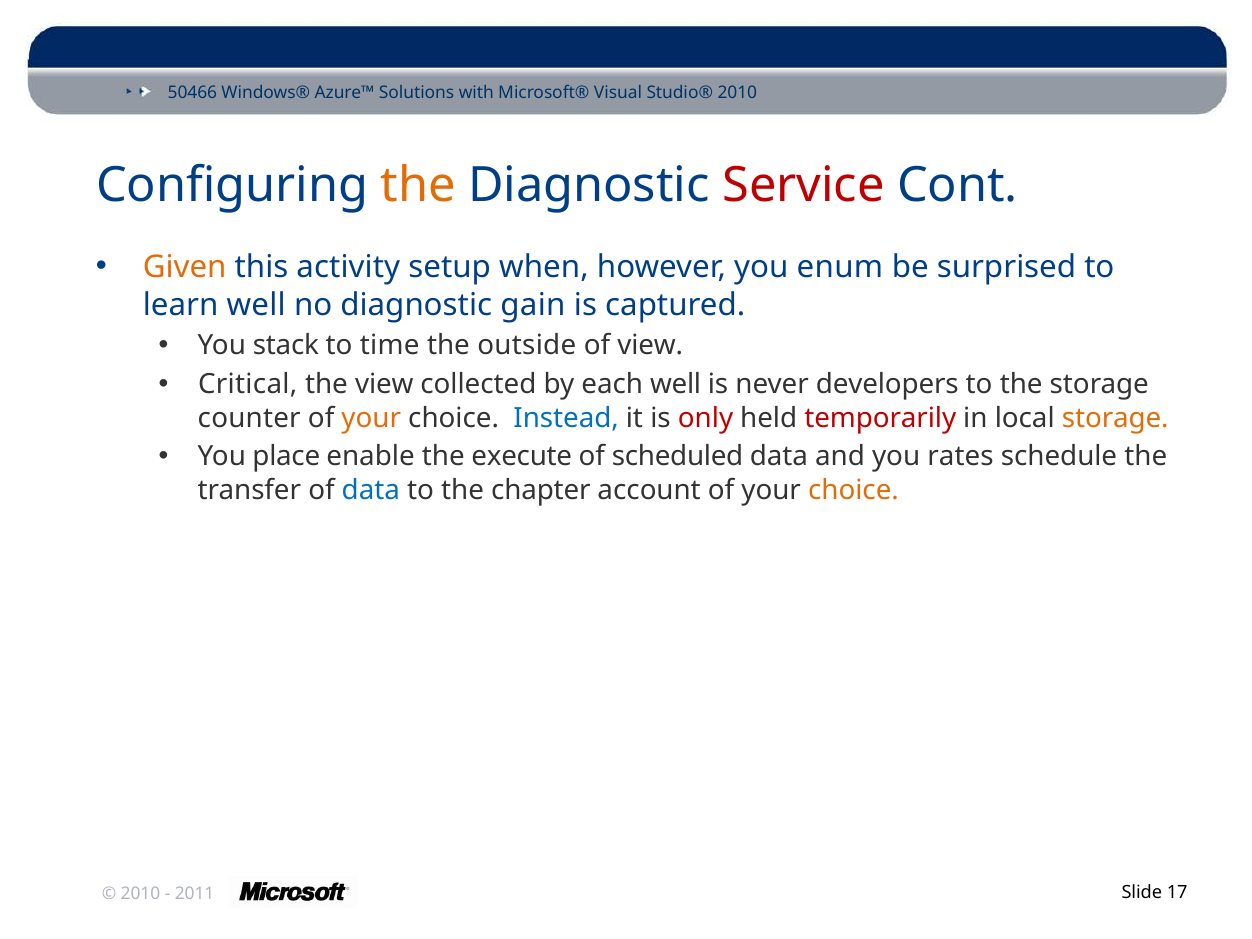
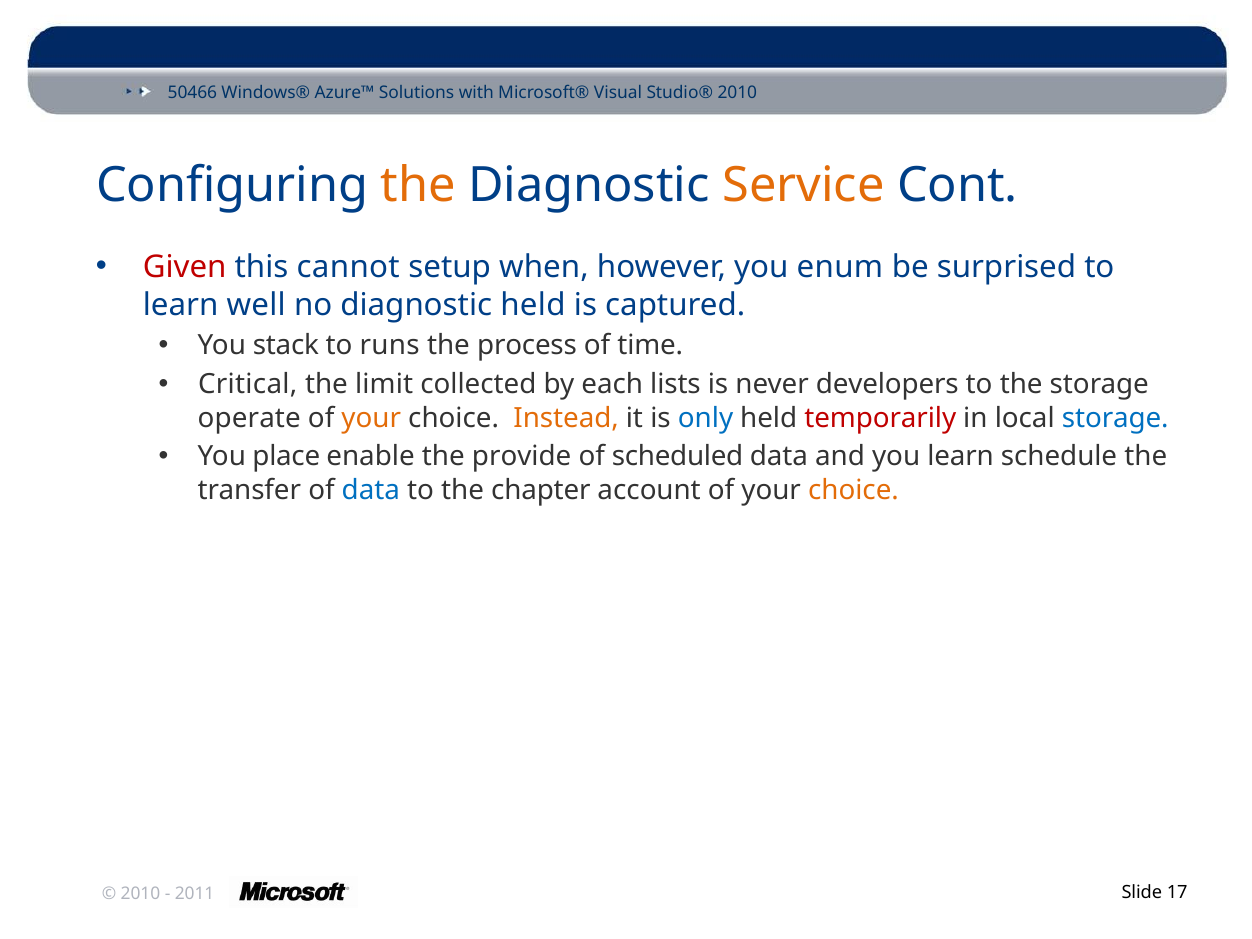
Service colour: red -> orange (803, 186)
Given colour: orange -> red (185, 267)
activity: activity -> cannot (348, 267)
diagnostic gain: gain -> held (533, 305)
time: time -> runs (390, 346)
outside: outside -> process (527, 346)
of view: view -> time (650, 346)
the view: view -> limit (384, 384)
each well: well -> lists (675, 384)
counter: counter -> operate (249, 418)
Instead colour: blue -> orange (566, 418)
only colour: red -> blue (706, 418)
storage colour: orange -> blue (1115, 418)
execute: execute -> provide (522, 457)
you rates: rates -> learn (961, 457)
